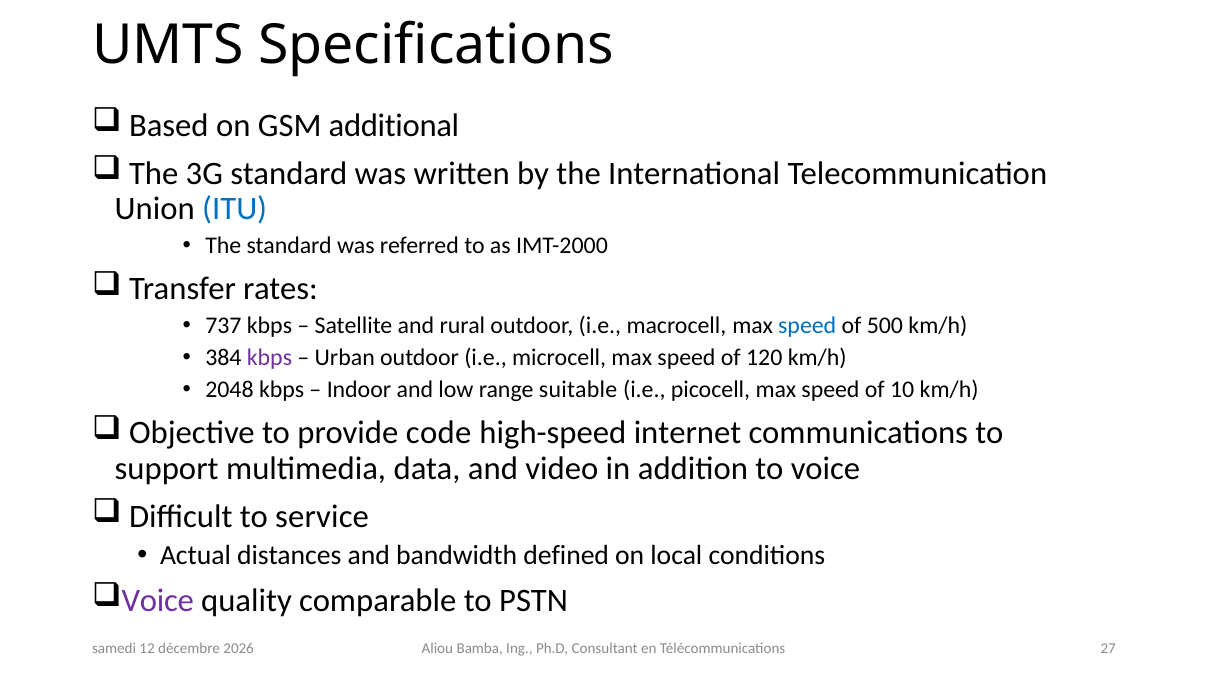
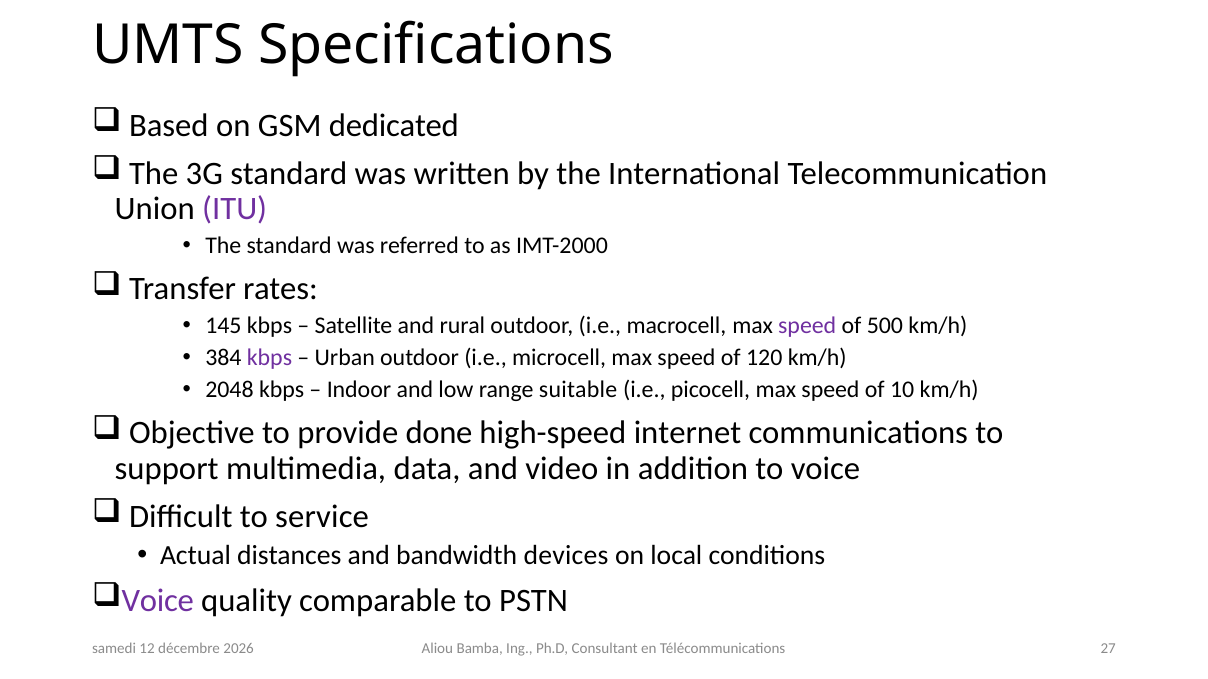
additional: additional -> dedicated (394, 126)
ITU colour: blue -> purple (235, 209)
737: 737 -> 145 (223, 326)
speed colour: blue -> purple (807, 326)
code: code -> done (439, 433)
defined: defined -> devices (566, 556)
